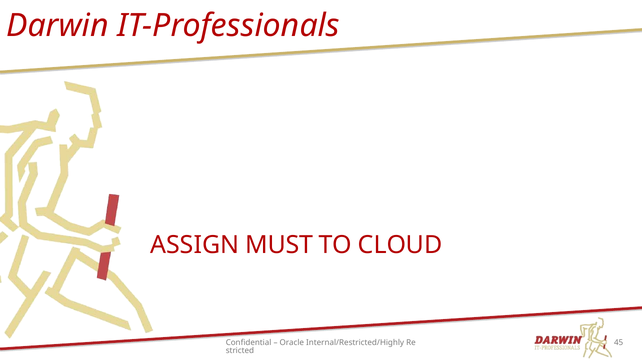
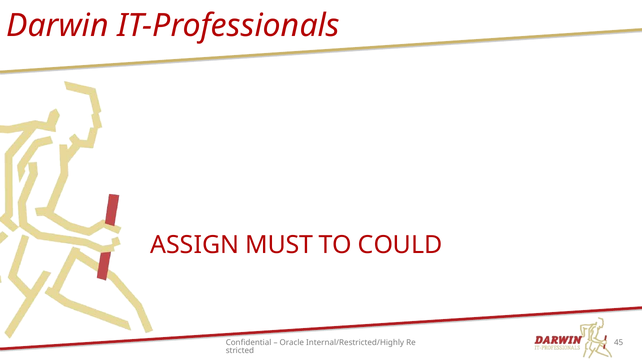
CLOUD: CLOUD -> COULD (400, 245)
